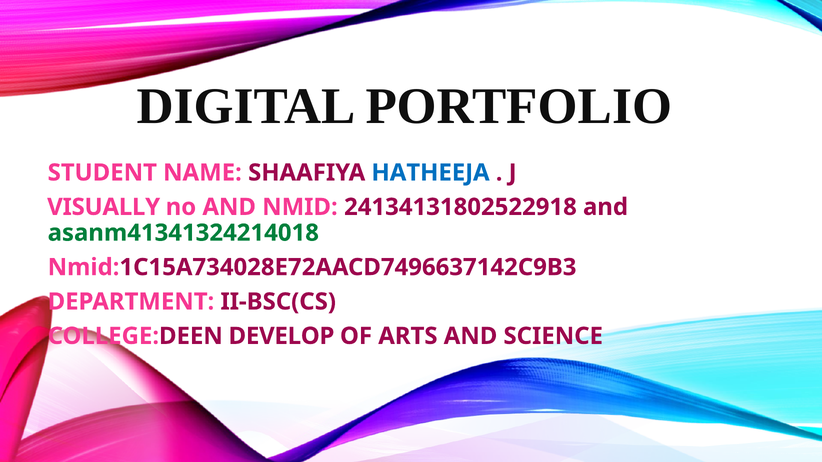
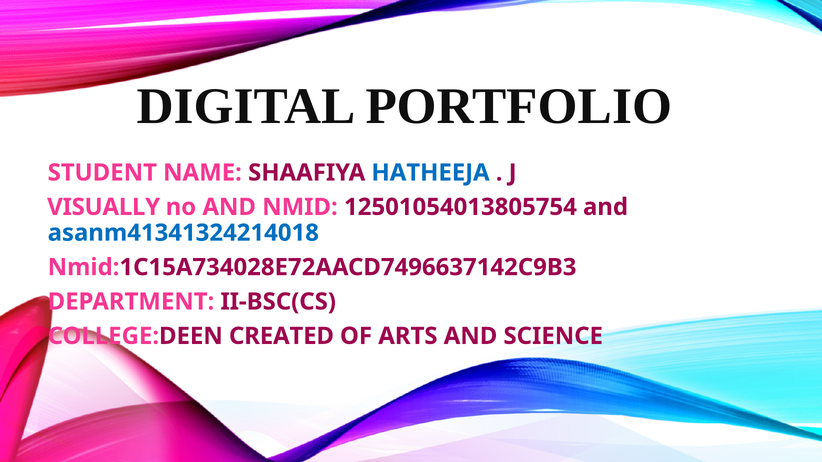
24134131802522918: 24134131802522918 -> 12501054013805754 (460, 207)
asanm41341324214018 colour: green -> blue (183, 233)
DEVELOP: DEVELOP -> CREATED (281, 336)
